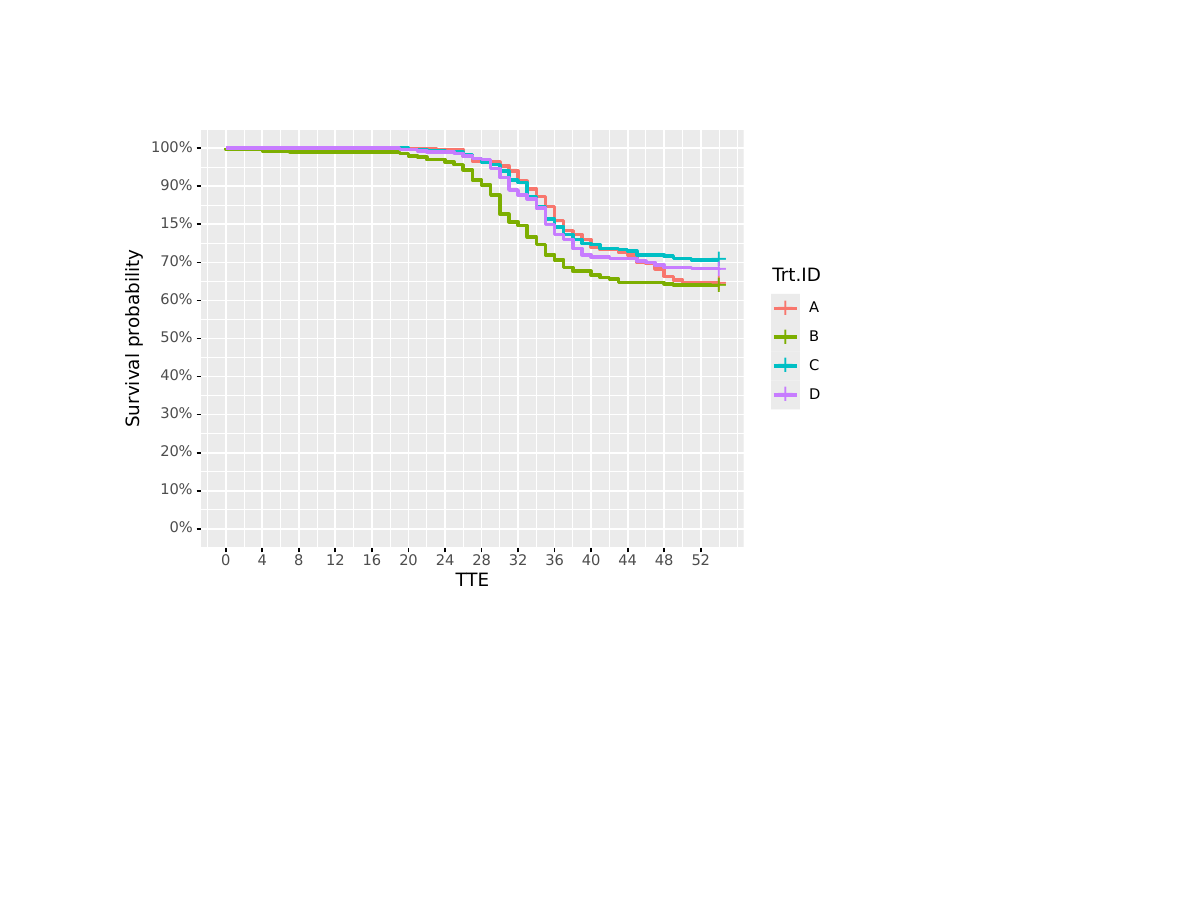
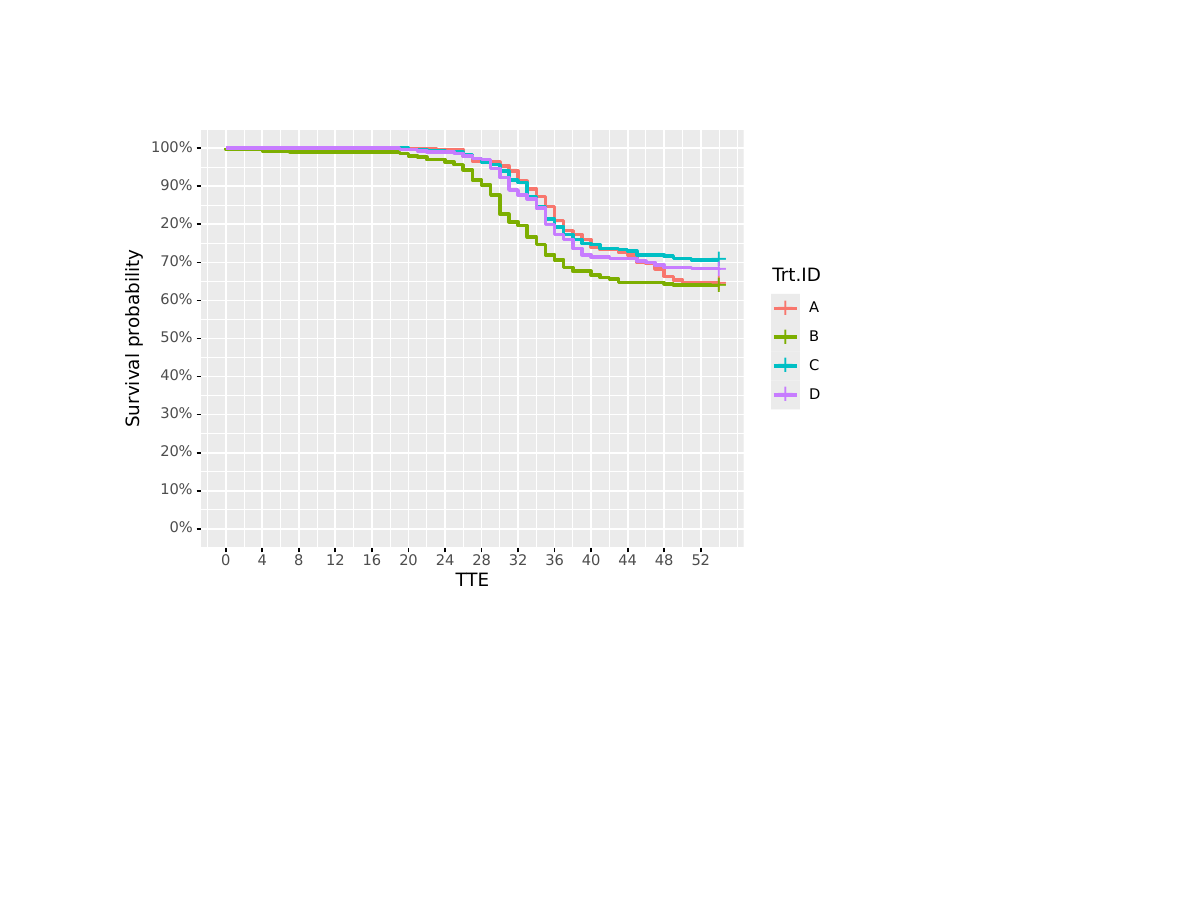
15%: 15% -> 20% (177, 224)
